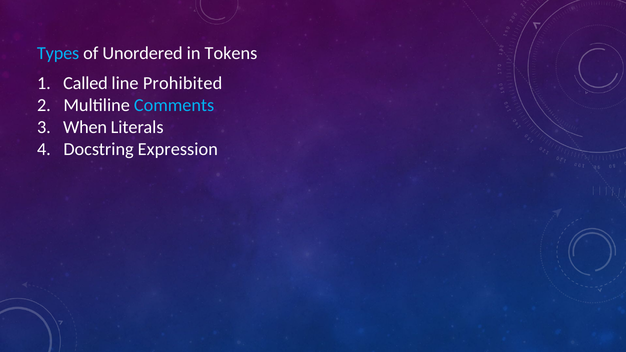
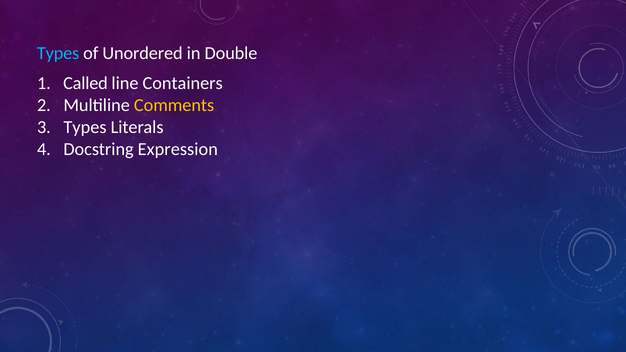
Tokens: Tokens -> Double (231, 53)
Prohibited: Prohibited -> Containers (183, 83)
Comments colour: light blue -> yellow (174, 105)
When: When -> Types (85, 127)
